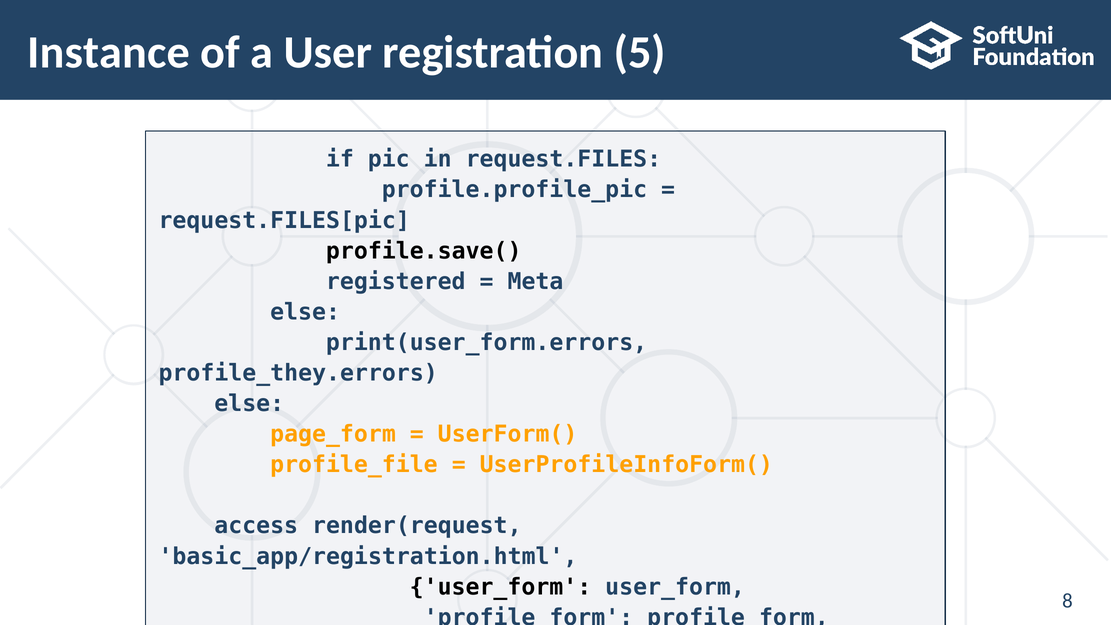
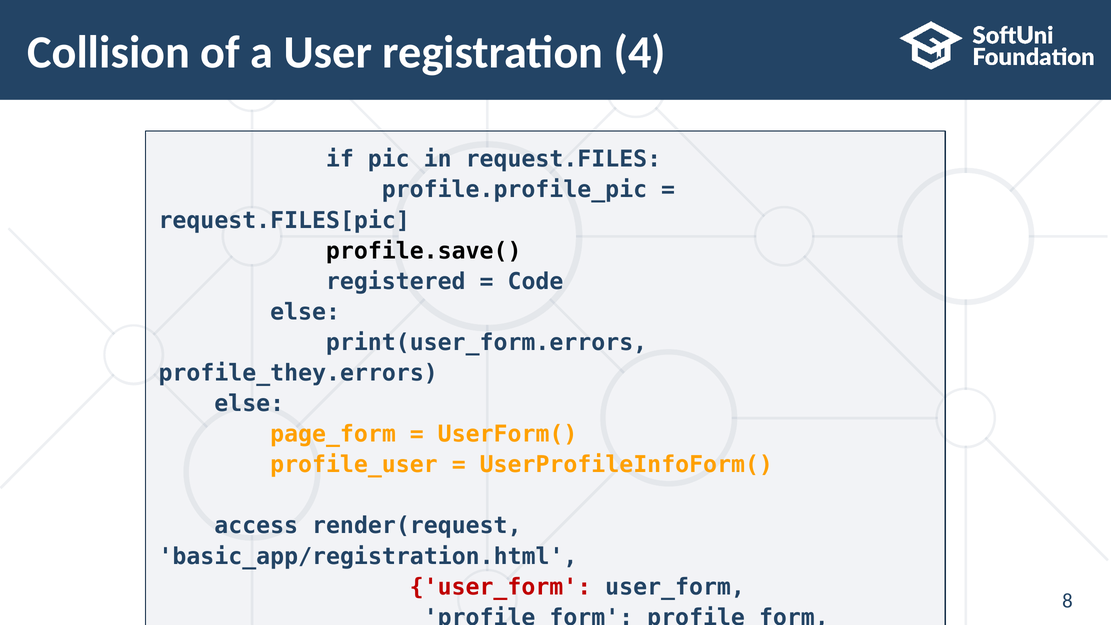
Instance: Instance -> Collision (109, 53)
5: 5 -> 4 (640, 53)
Meta: Meta -> Code (535, 281)
profile_file: profile_file -> profile_user (354, 465)
user_form colour: black -> red (500, 587)
